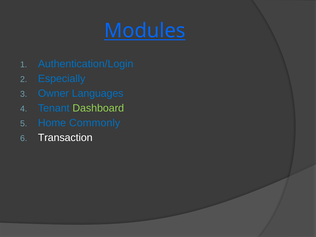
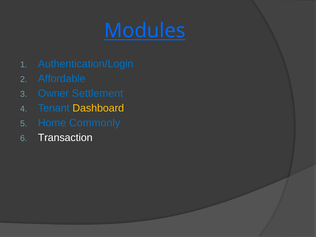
Especially: Especially -> Affordable (62, 79)
Languages: Languages -> Settlement (98, 93)
Dashboard colour: light green -> yellow (98, 108)
